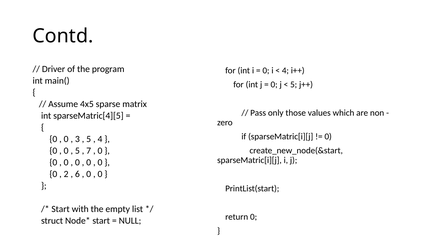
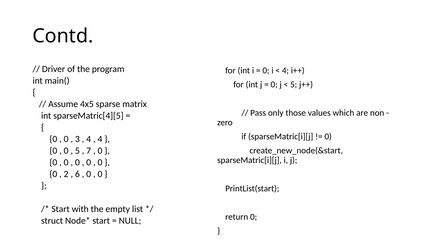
5: 5 -> 4 (89, 139)
